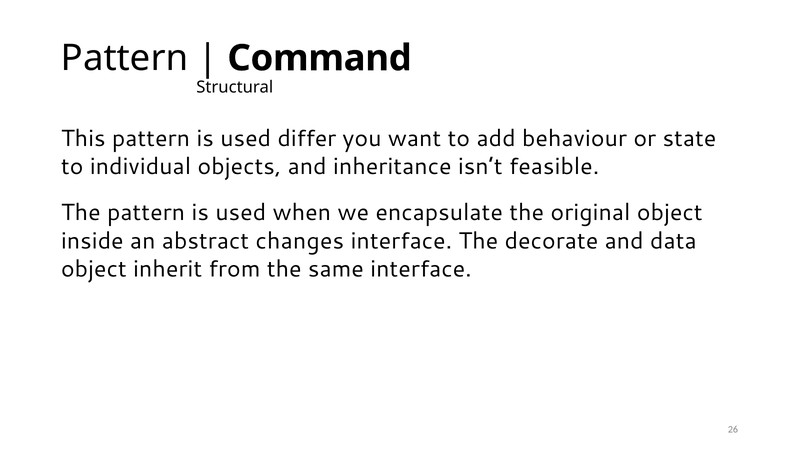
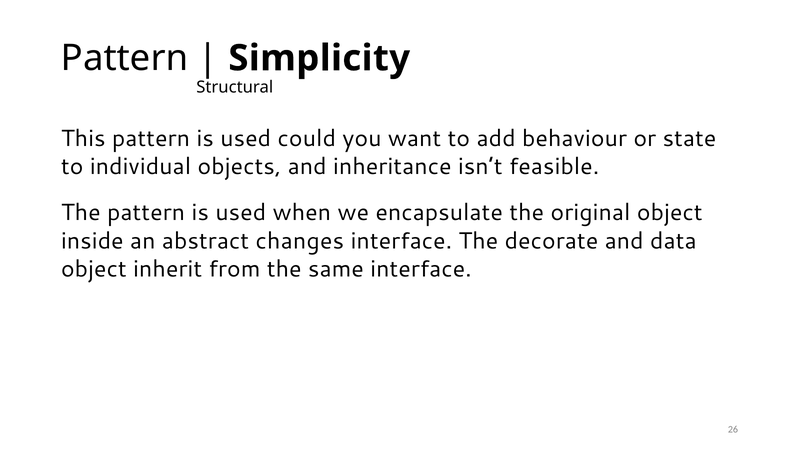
Command: Command -> Simplicity (319, 58)
differ: differ -> could (307, 138)
